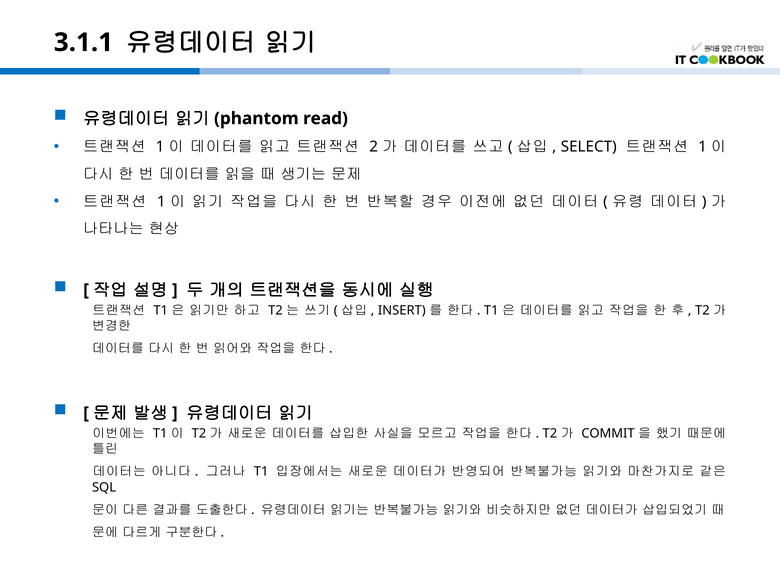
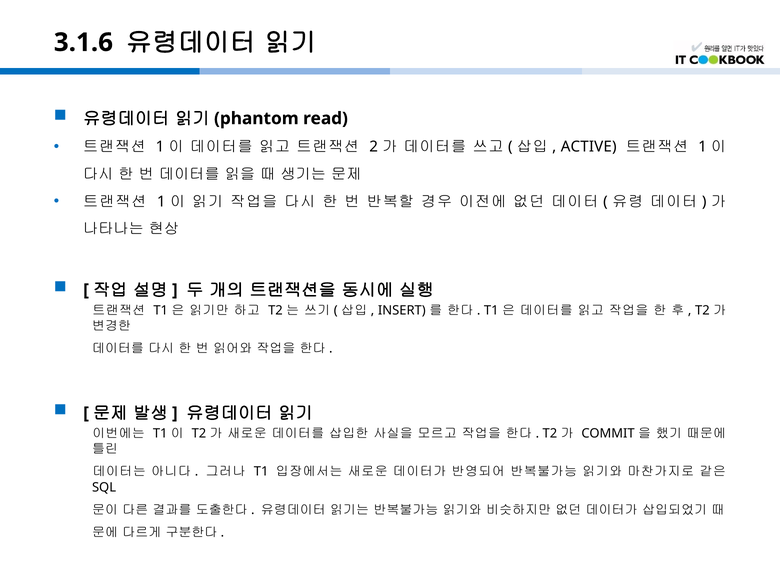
3.1.1: 3.1.1 -> 3.1.6 (83, 42)
SELECT: SELECT -> ACTIVE (589, 147)
